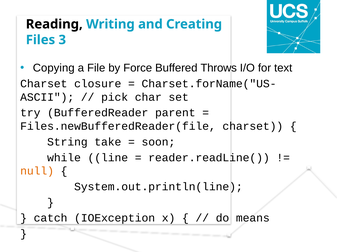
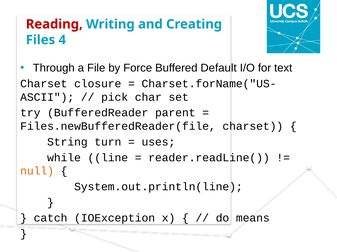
Reading colour: black -> red (54, 24)
3: 3 -> 4 (62, 40)
Copying: Copying -> Through (54, 68)
Throws: Throws -> Default (219, 68)
take: take -> turn (108, 142)
soon: soon -> uses (158, 142)
